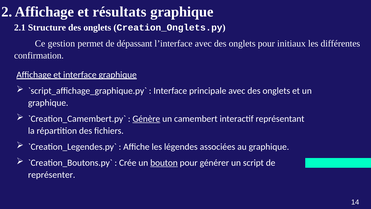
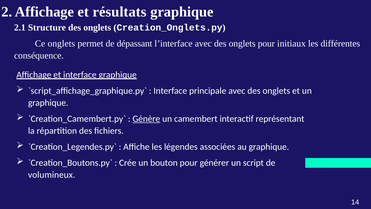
Ce gestion: gestion -> onglets (61, 44)
confirmation: confirmation -> conséquence (39, 55)
bouton underline: present -> none (164, 163)
représenter: représenter -> volumineux (52, 174)
